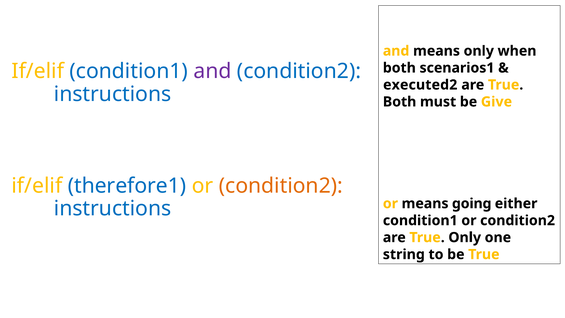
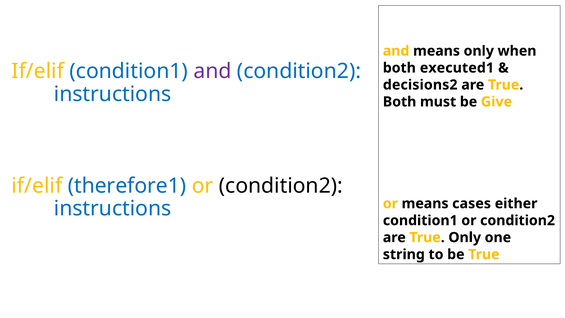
scenarios1: scenarios1 -> executed1 (457, 68)
executed2: executed2 -> decisions2 (420, 85)
condition2 colour: orange -> black (281, 186)
going: going -> cases (472, 203)
